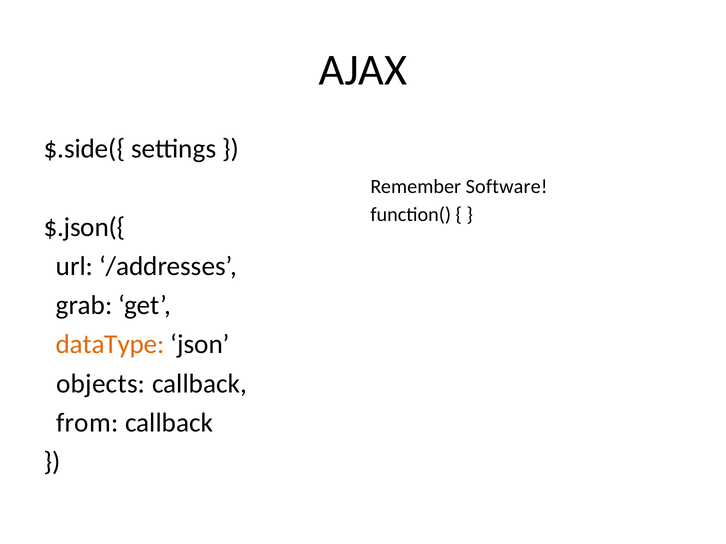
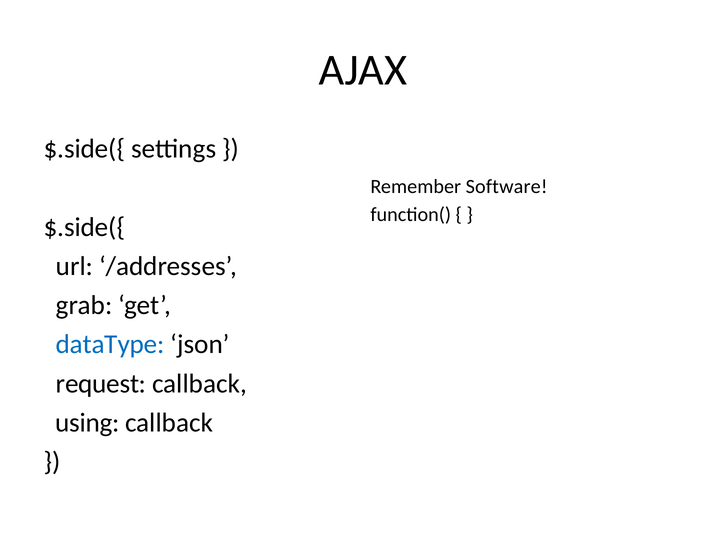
$.json({: $.json({ -> $.side({ (84, 227)
dataType colour: orange -> blue (110, 345)
objects: objects -> request (101, 384)
from: from -> using (88, 423)
